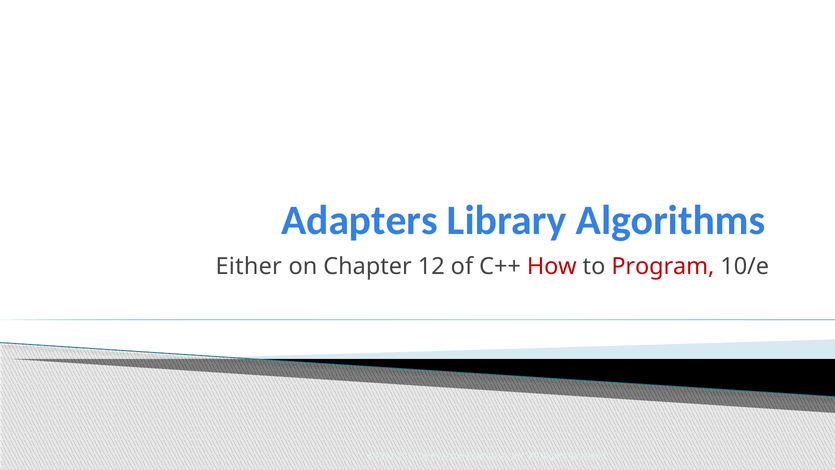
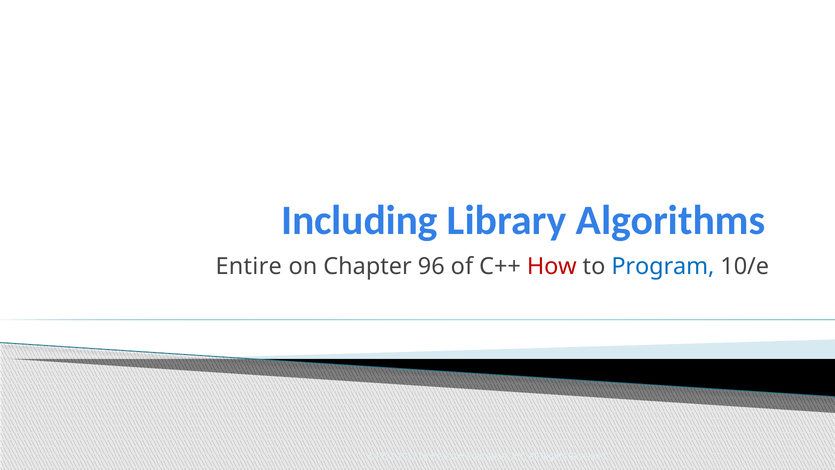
Adapters: Adapters -> Including (359, 220)
Either: Either -> Entire (249, 266)
12: 12 -> 96 (431, 266)
Program colour: red -> blue (663, 266)
